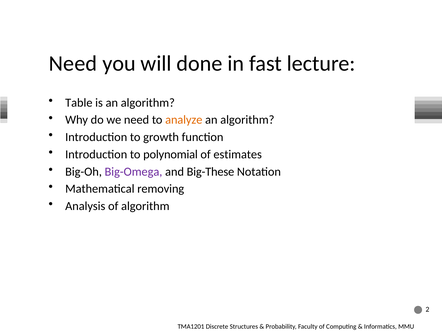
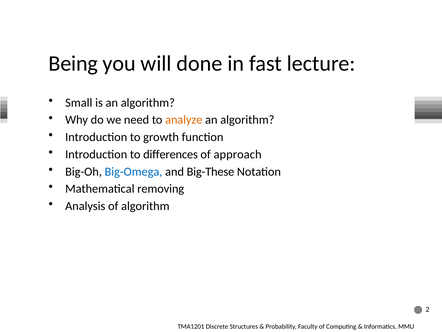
Need: Need -> Being (73, 63)
Table: Table -> Small (79, 103)
polynomial: polynomial -> differences (171, 154)
estimates: estimates -> approach (238, 154)
Big-Omega colour: purple -> blue (134, 171)
